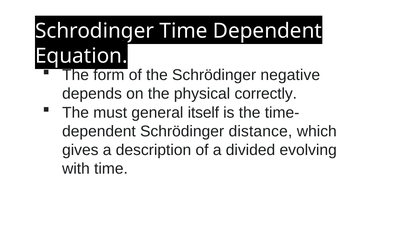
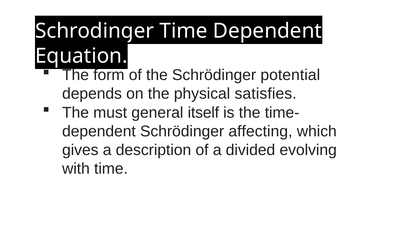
negative: negative -> potential (290, 75)
correctly: correctly -> satisfies (266, 94)
distance: distance -> affecting (260, 131)
